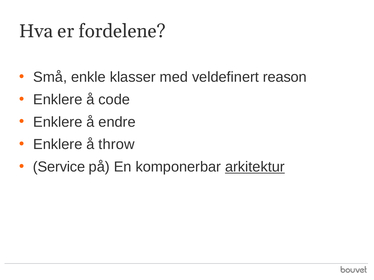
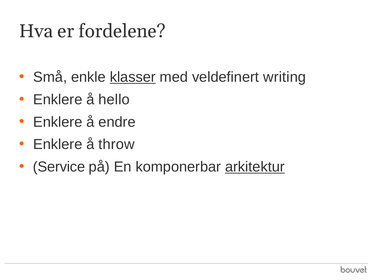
klasser underline: none -> present (133, 77)
reason: reason -> writing (285, 77)
code: code -> hello (114, 100)
